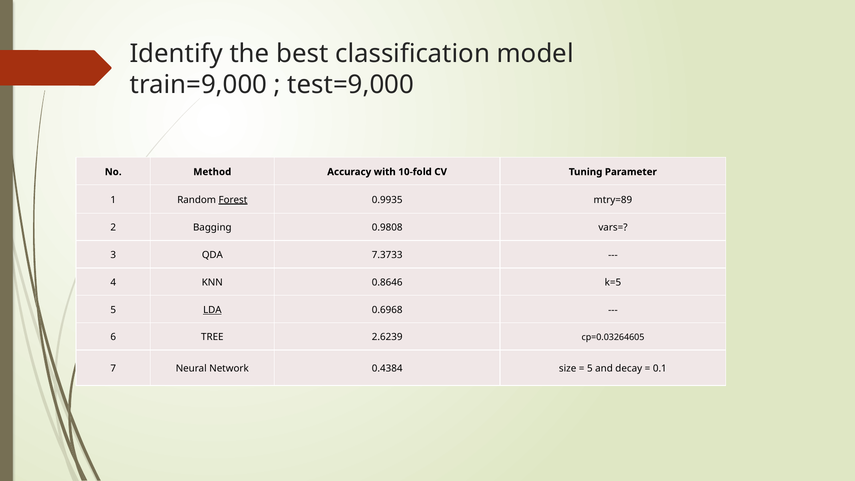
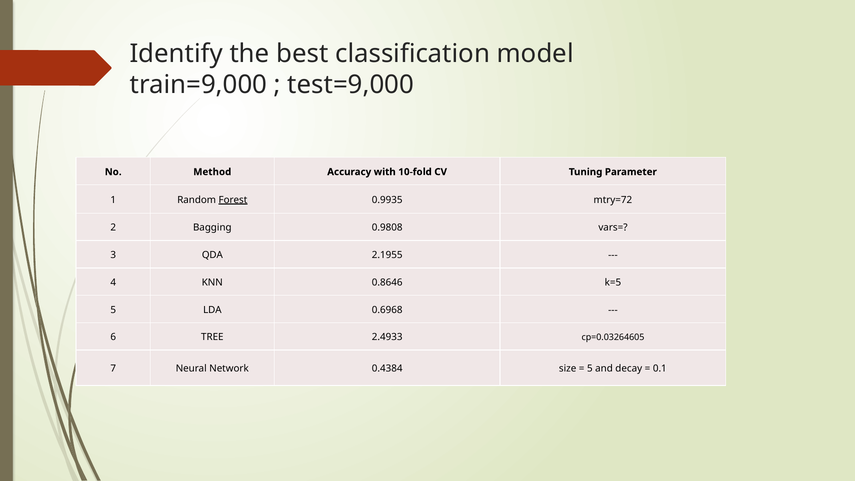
mtry=89: mtry=89 -> mtry=72 (613, 200)
7.3733: 7.3733 -> 2.1955 (387, 255)
LDA underline: present -> none (212, 310)
2.6239: 2.6239 -> 2.4933 (387, 337)
